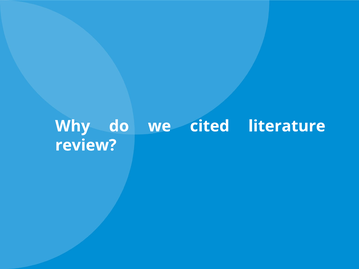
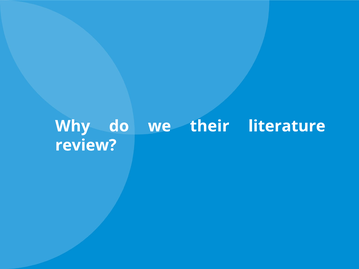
cited: cited -> their (210, 126)
